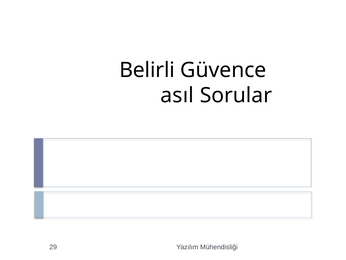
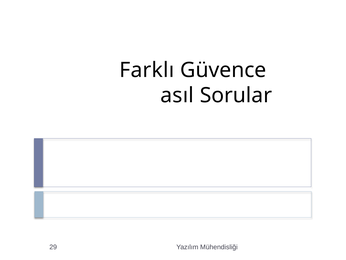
Belirli: Belirli -> Farklı (147, 70)
